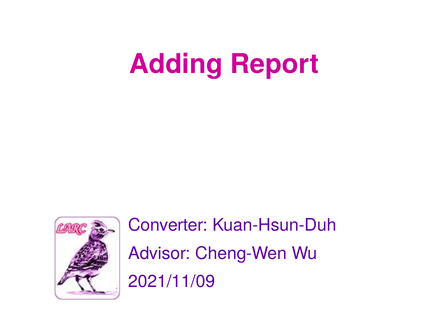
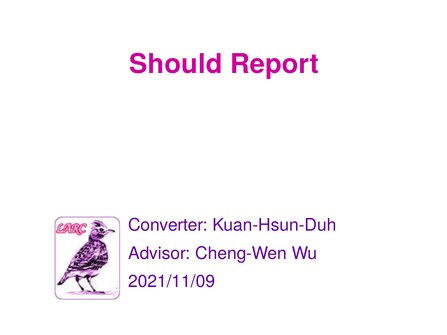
Adding: Adding -> Should (176, 64)
